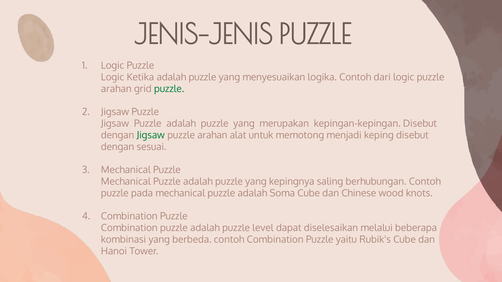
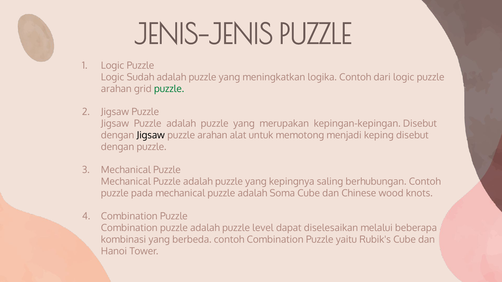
Ketika: Ketika -> Sudah (140, 77)
menyesuaikan: menyesuaikan -> meningkatkan (274, 77)
Jigsaw colour: green -> black (151, 136)
dengan sesuai: sesuai -> puzzle (151, 147)
